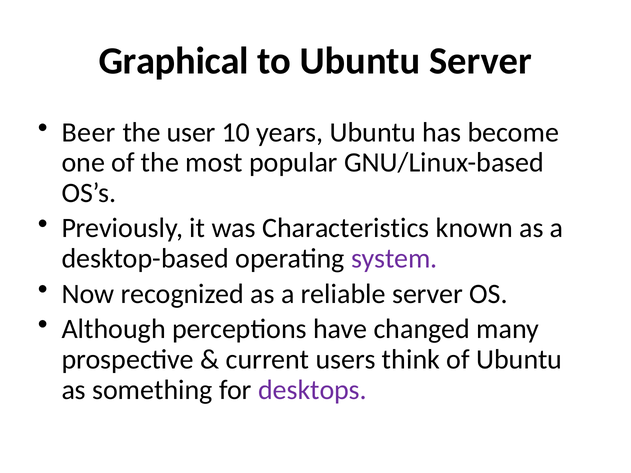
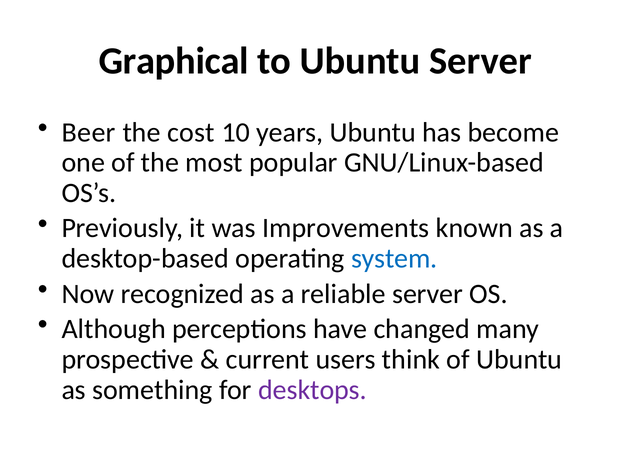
user: user -> cost (191, 132)
Characteristics: Characteristics -> Improvements (346, 228)
system colour: purple -> blue (394, 259)
